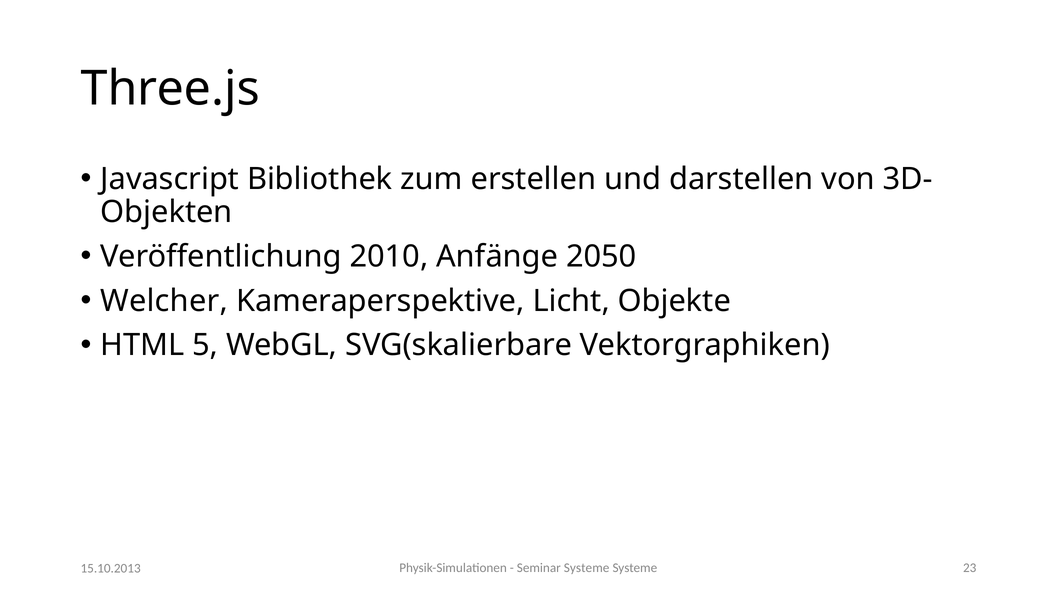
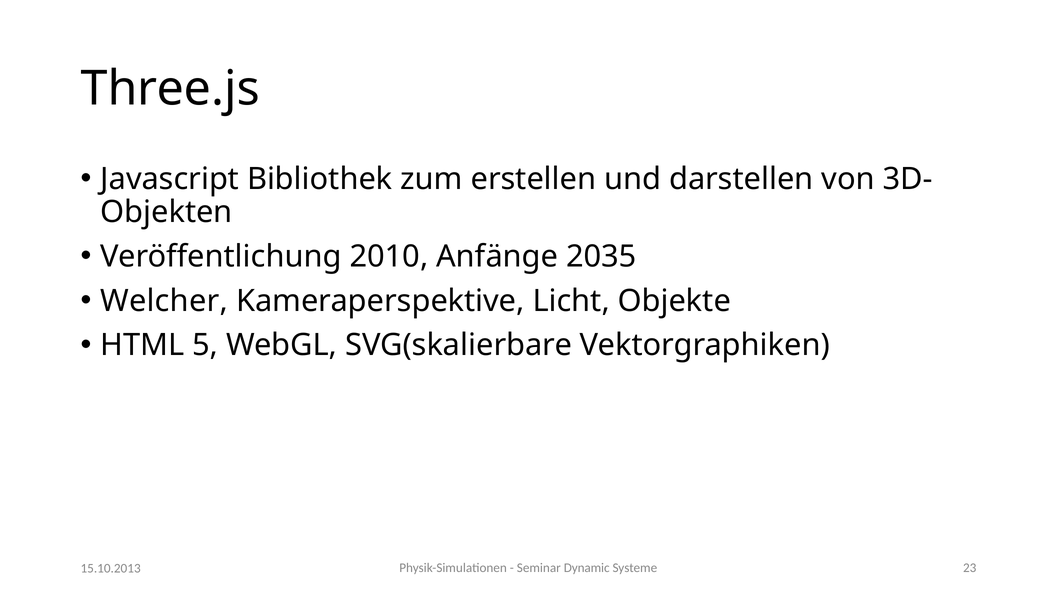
2050: 2050 -> 2035 (601, 256)
Seminar Systeme: Systeme -> Dynamic (587, 568)
